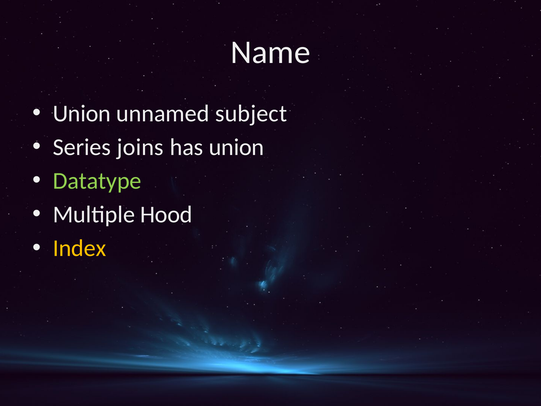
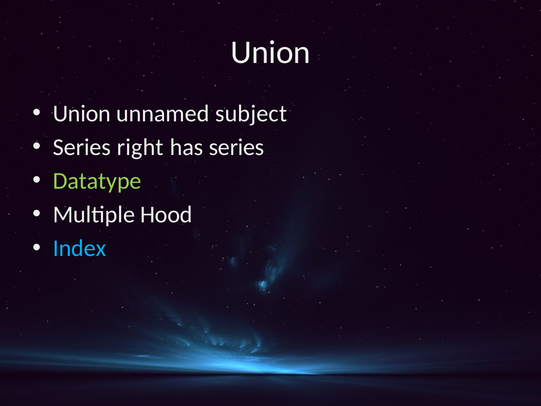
Name: Name -> Union (271, 52)
joins: joins -> right (140, 147)
has union: union -> series (237, 147)
Index colour: yellow -> light blue (79, 248)
